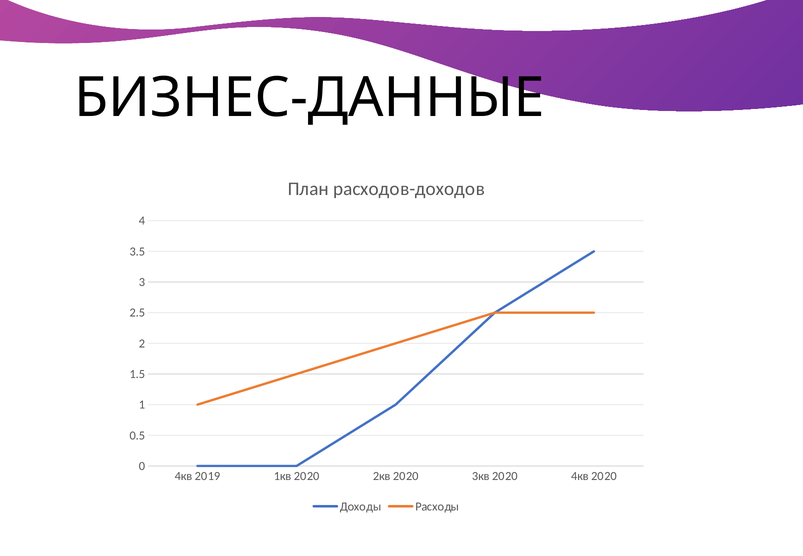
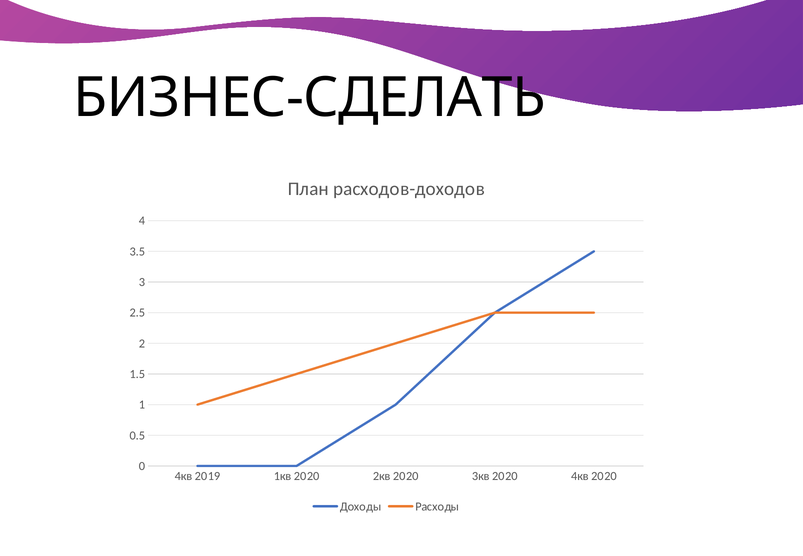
БИЗНЕС-ДАННЫЕ: БИЗНЕС-ДАННЫЕ -> БИЗНЕС-СДЕЛАТЬ (310, 98)
